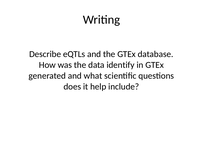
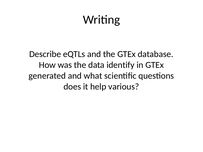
include: include -> various (124, 87)
